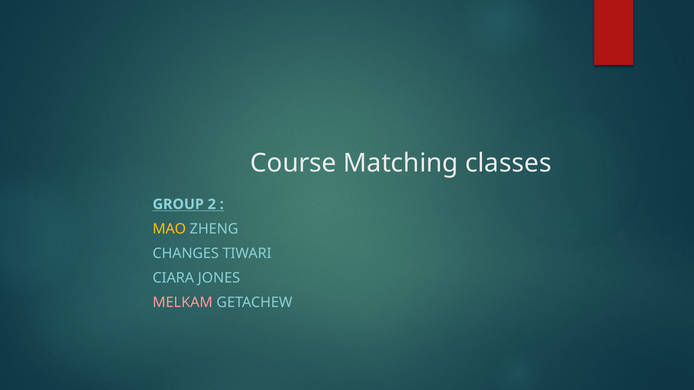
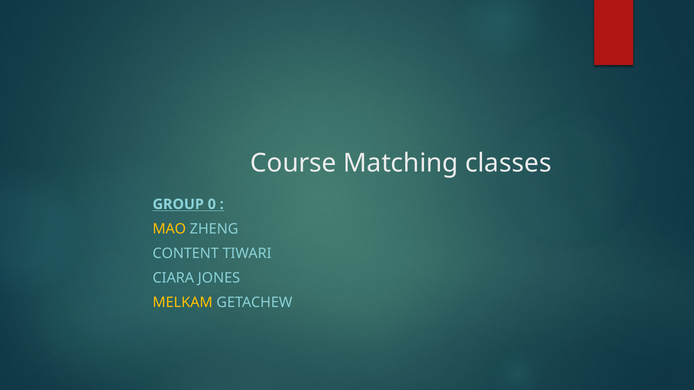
2: 2 -> 0 (212, 204)
CHANGES: CHANGES -> CONTENT (186, 254)
MELKAM colour: pink -> yellow (183, 303)
